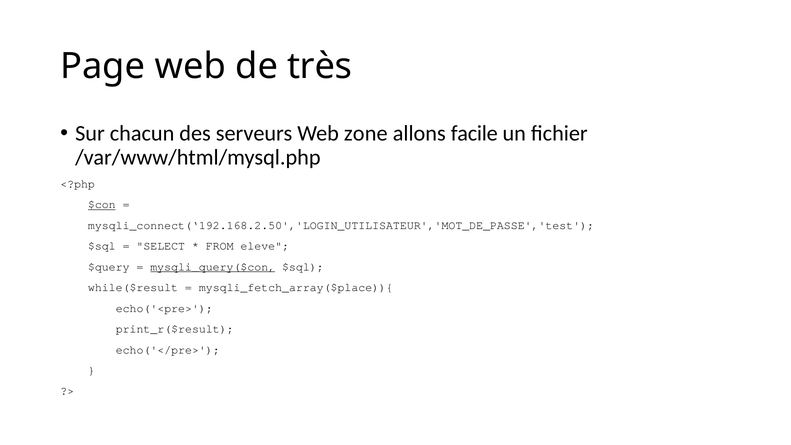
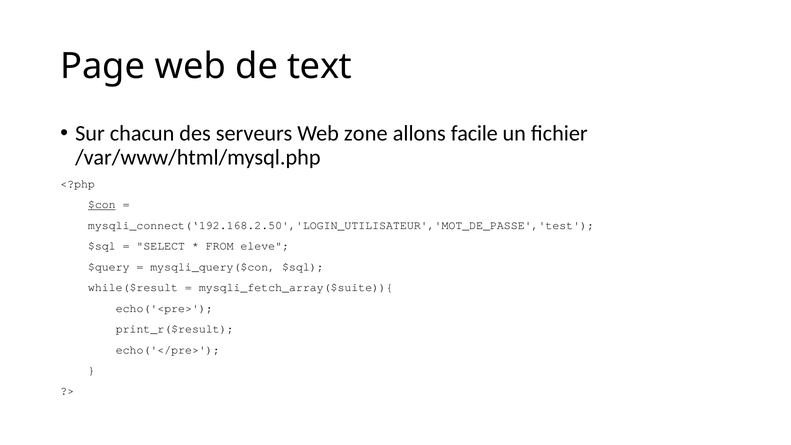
très: très -> text (320, 66)
mysqli_query($con underline: present -> none (213, 267)
mysqli_fetch_array($place)){: mysqli_fetch_array($place)){ -> mysqli_fetch_array($suite)){ (296, 288)
